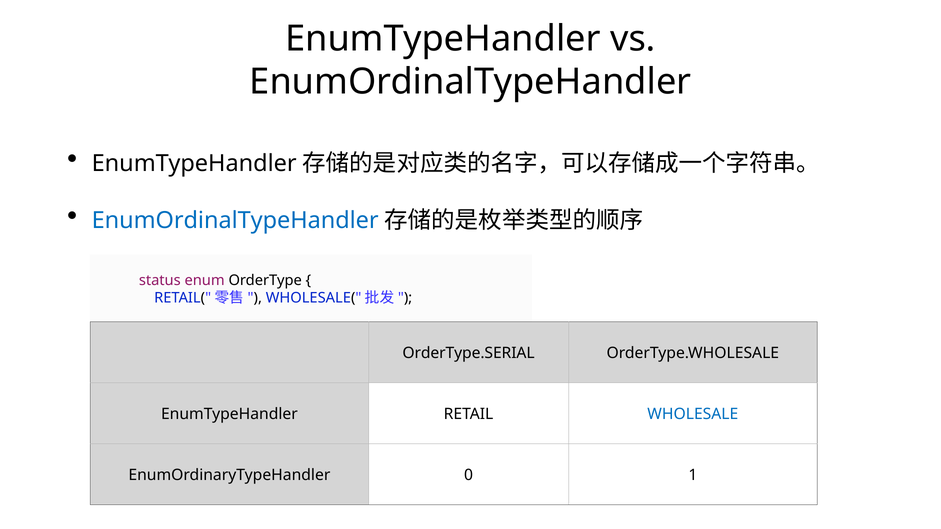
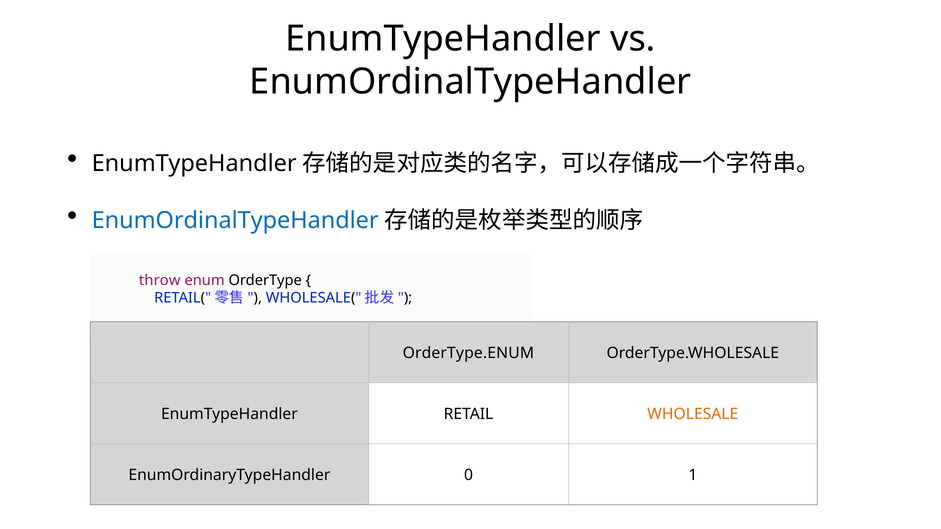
status: status -> throw (160, 281)
OrderType.SERIAL: OrderType.SERIAL -> OrderType.ENUM (468, 353)
WHOLESALE colour: blue -> orange (693, 414)
